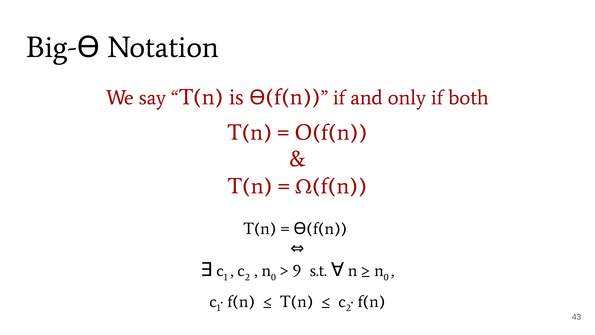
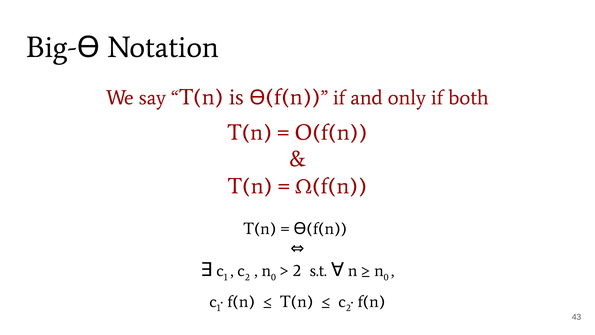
9: 9 -> 2 (297, 270)
